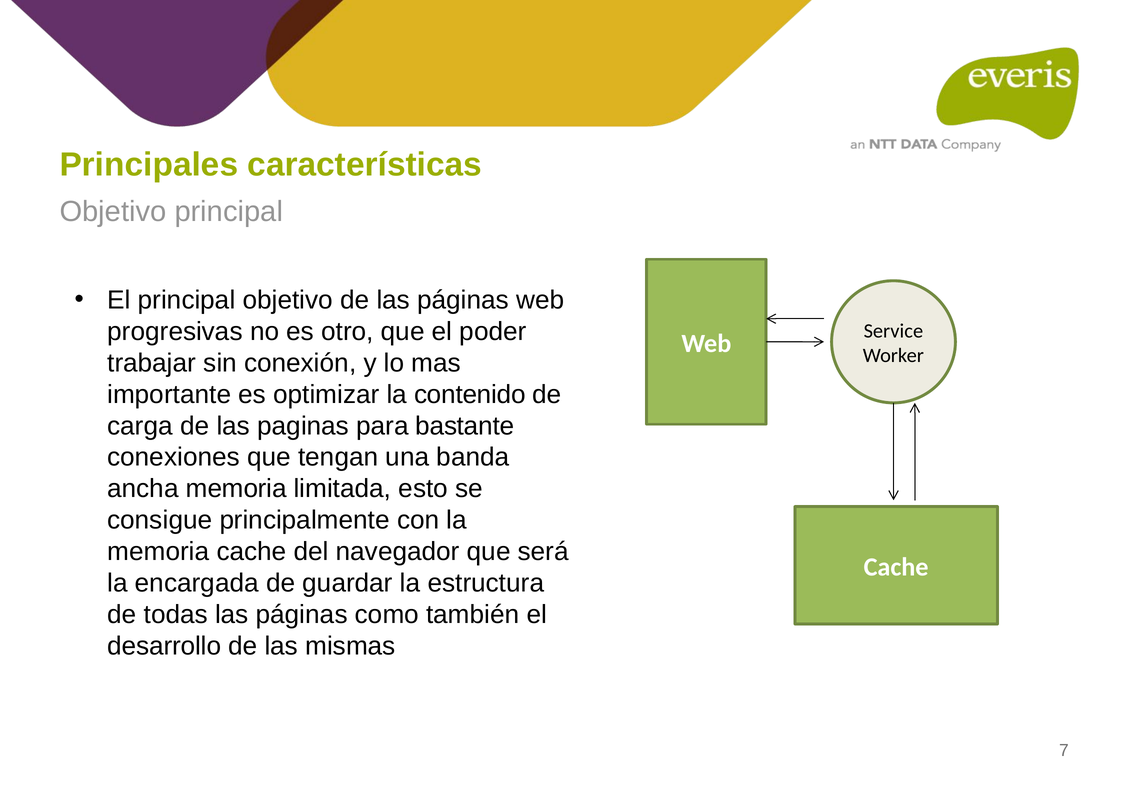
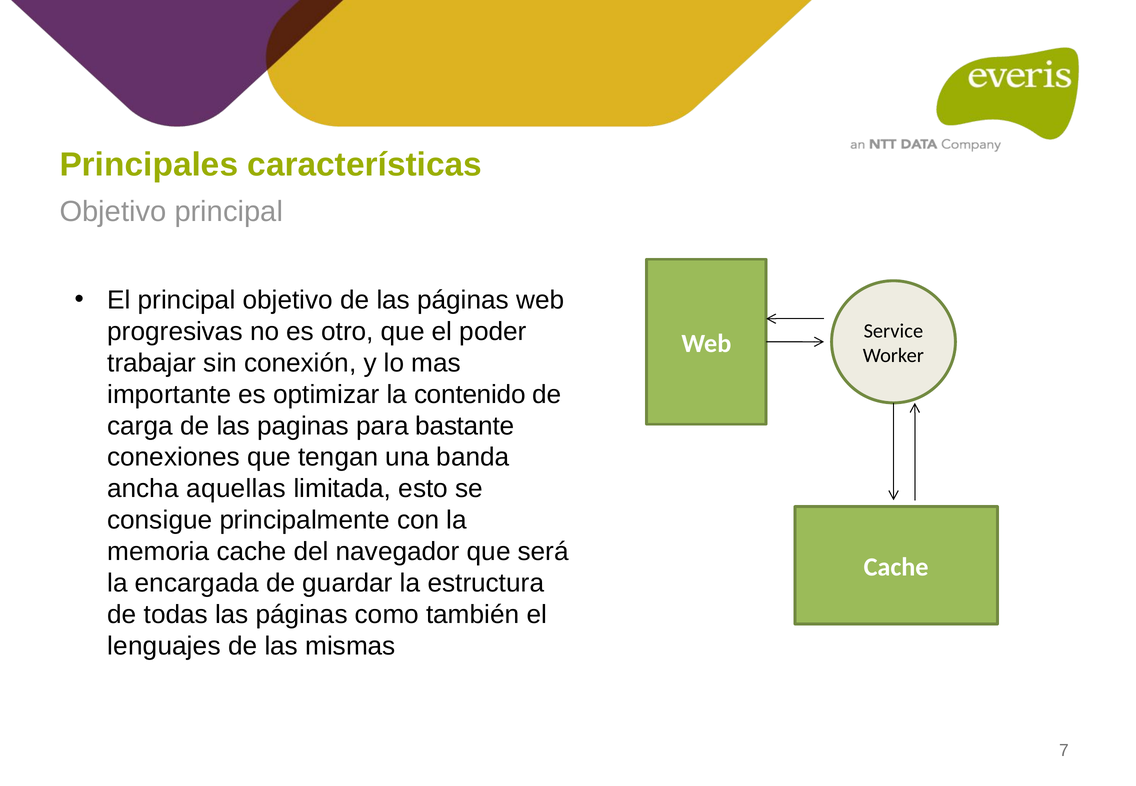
ancha memoria: memoria -> aquellas (236, 489)
desarrollo: desarrollo -> lenguajes (164, 646)
